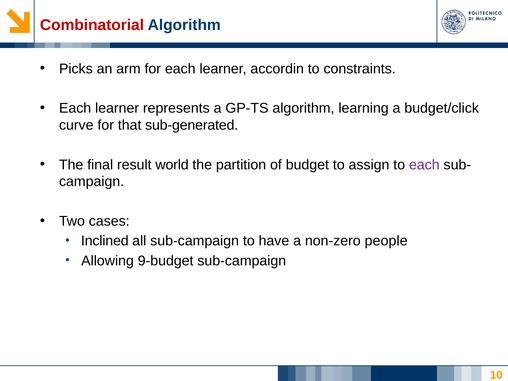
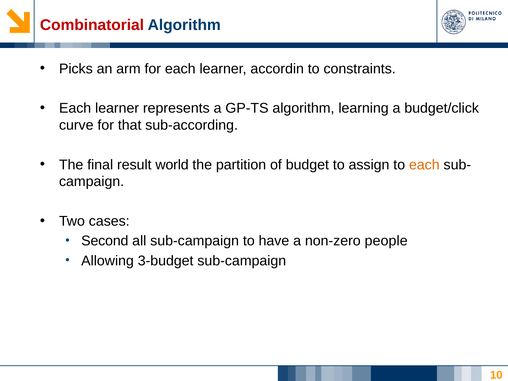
sub-generated: sub-generated -> sub-according (192, 125)
each colour: purple -> orange (424, 165)
Inclined: Inclined -> Second (105, 241)
9-budget: 9-budget -> 3-budget (166, 261)
